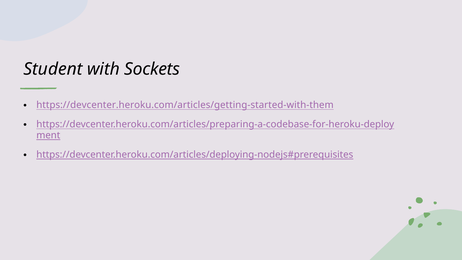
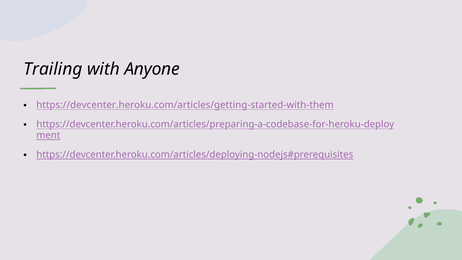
Student: Student -> Trailing (53, 69)
Sockets: Sockets -> Anyone (152, 69)
